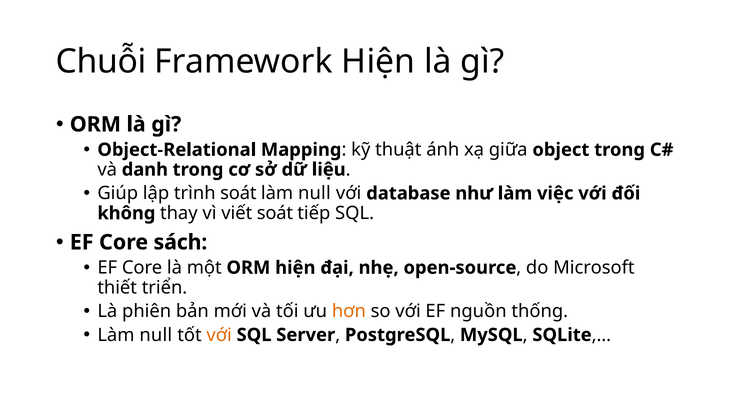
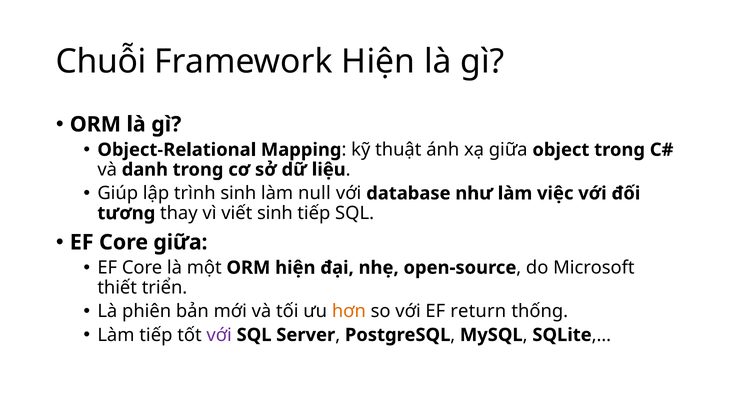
trình soát: soát -> sinh (238, 193)
không: không -> tương (126, 213)
viết soát: soát -> sinh (275, 213)
sách: sách -> giữa (180, 242)
nguồn: nguồn -> return (478, 311)
null: null -> tiếp (156, 334)
với colour: orange -> purple (219, 334)
